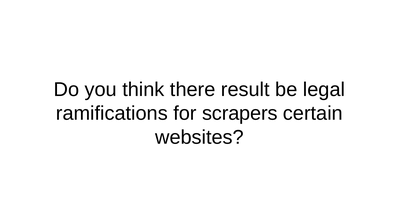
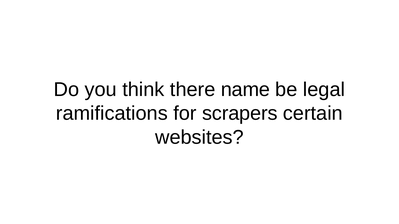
result: result -> name (245, 90)
